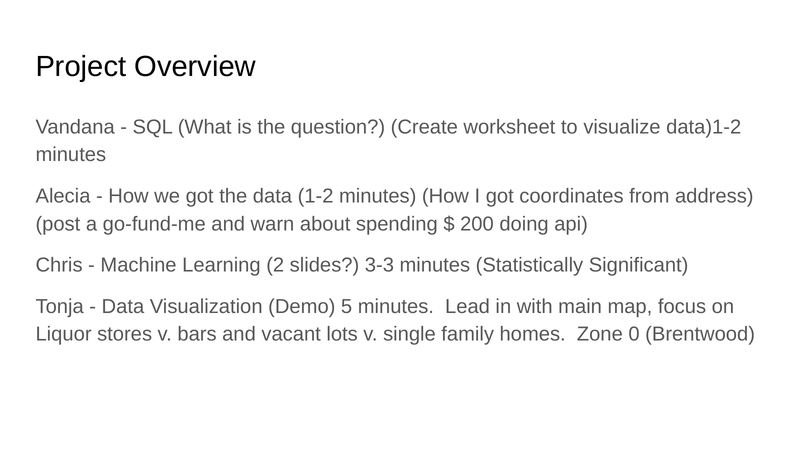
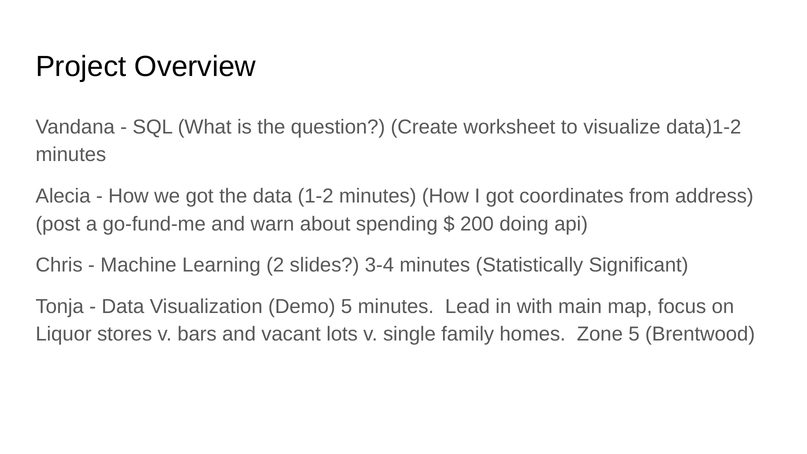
3-3: 3-3 -> 3-4 (379, 265)
Zone 0: 0 -> 5 (634, 334)
